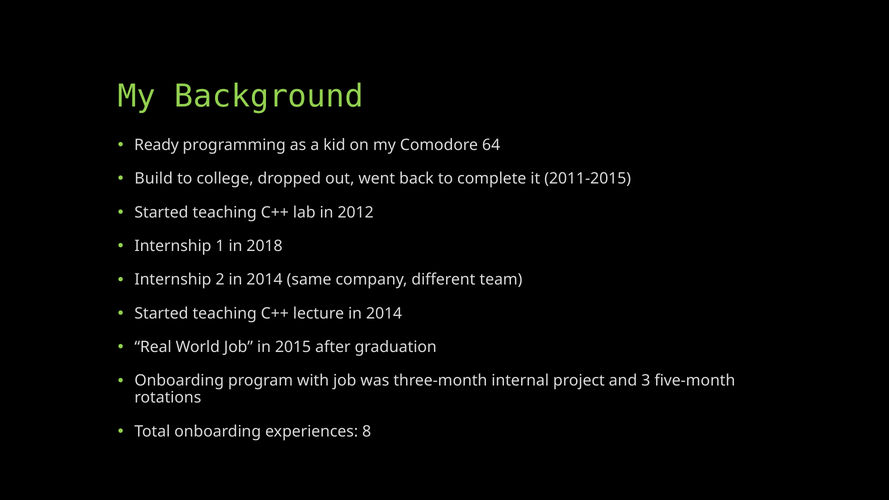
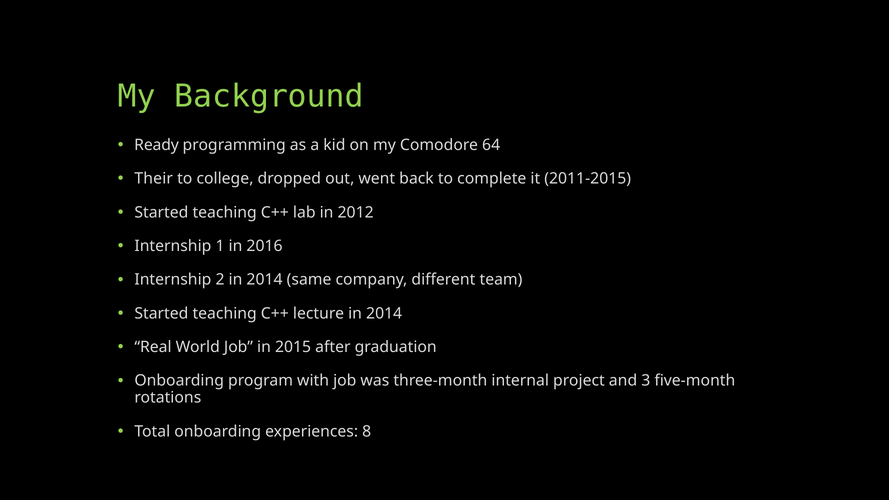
Build: Build -> Their (154, 179)
2018: 2018 -> 2016 (265, 246)
